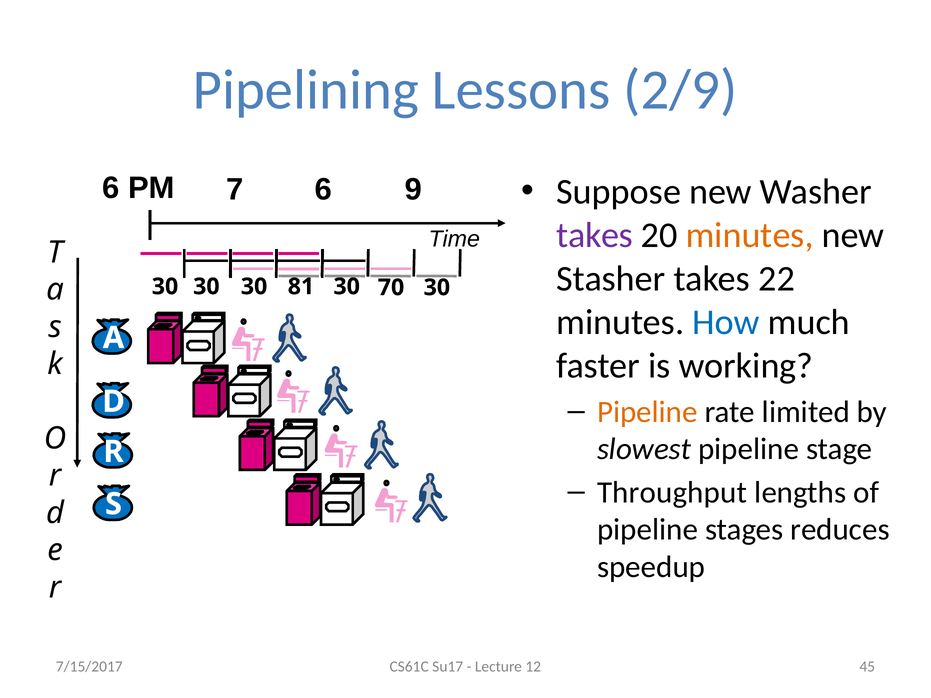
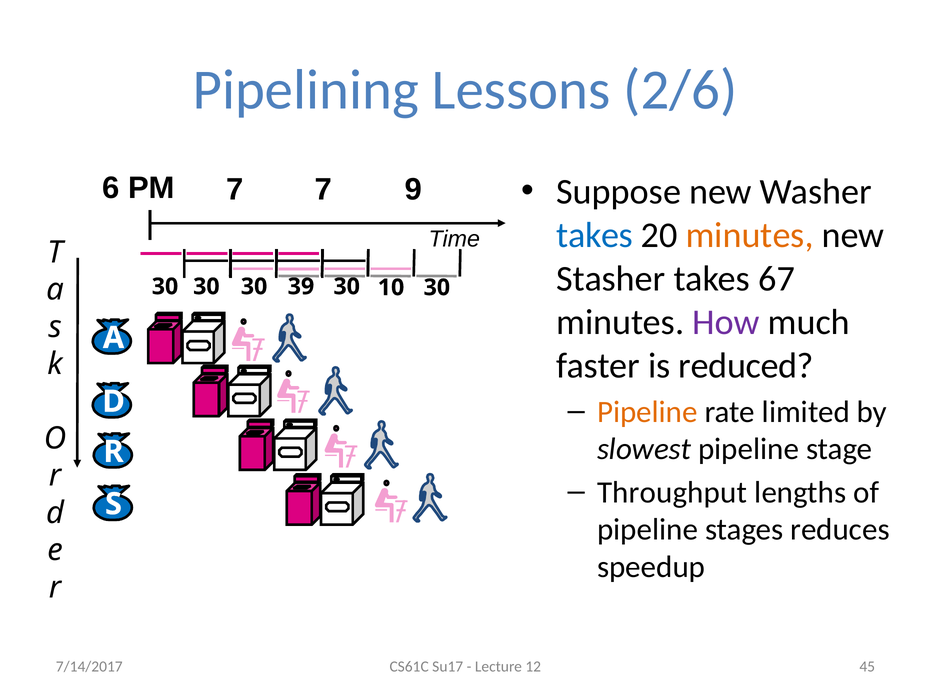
2/9: 2/9 -> 2/6 (680, 90)
7 6: 6 -> 7 (323, 190)
takes colour: purple -> blue (595, 235)
22: 22 -> 67 (777, 279)
81: 81 -> 39 (301, 287)
70: 70 -> 10 (391, 288)
How colour: blue -> purple (726, 322)
working: working -> reduced (746, 366)
7/15/2017: 7/15/2017 -> 7/14/2017 (89, 667)
